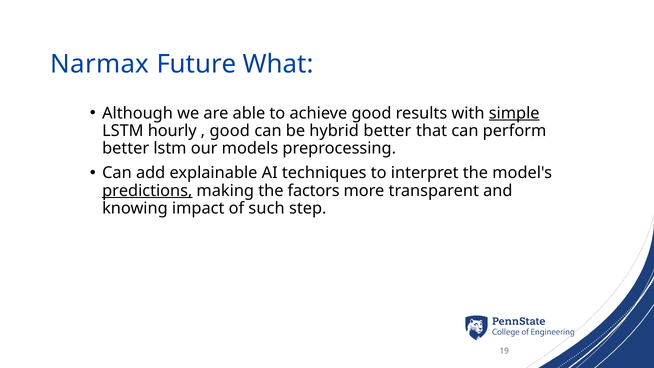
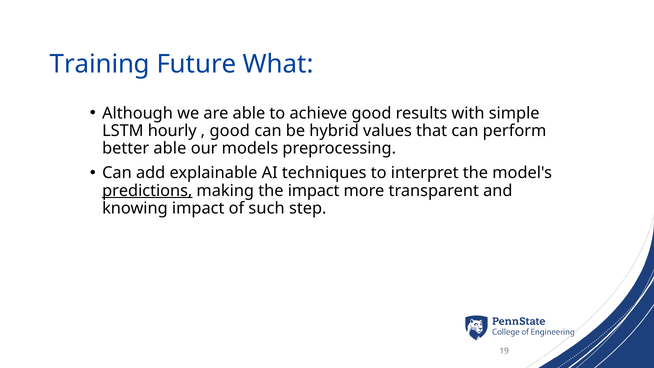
Narmax: Narmax -> Training (100, 64)
simple underline: present -> none (514, 113)
hybrid better: better -> values (387, 131)
better lstm: lstm -> able (170, 148)
the factors: factors -> impact (314, 191)
